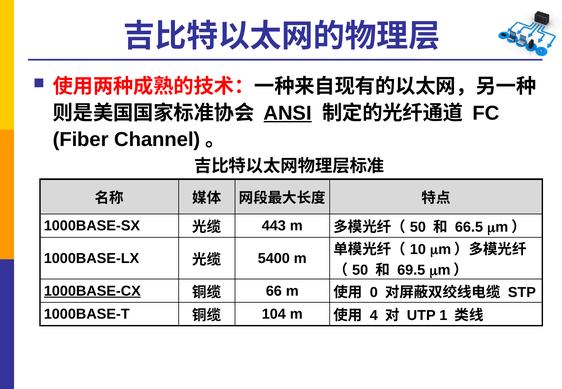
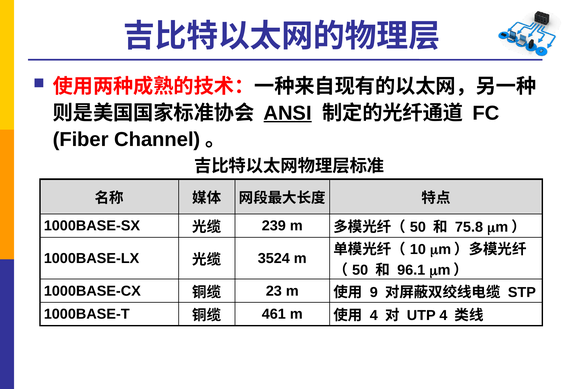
443: 443 -> 239 (274, 226)
66.5: 66.5 -> 75.8 (469, 227)
5400: 5400 -> 3524 (274, 259)
69.5: 69.5 -> 96.1 (411, 270)
1000BASE-CX underline: present -> none (92, 291)
66: 66 -> 23 (274, 291)
0: 0 -> 9 (374, 292)
104: 104 -> 461 (274, 314)
UTP 1: 1 -> 4 (443, 316)
